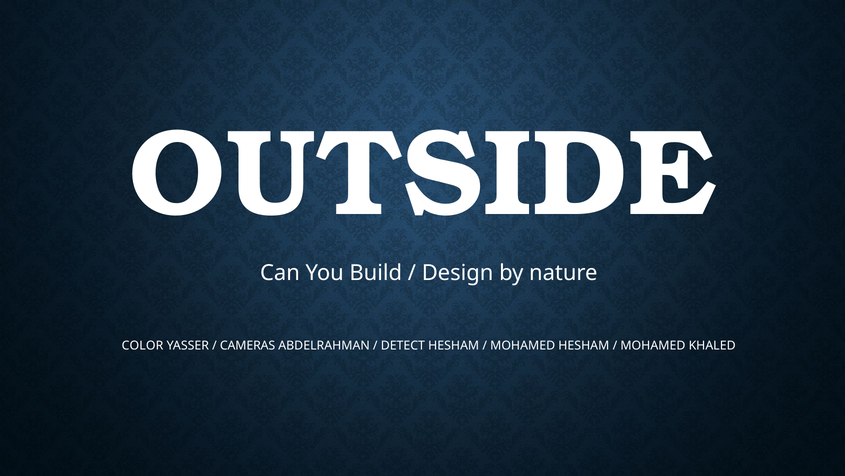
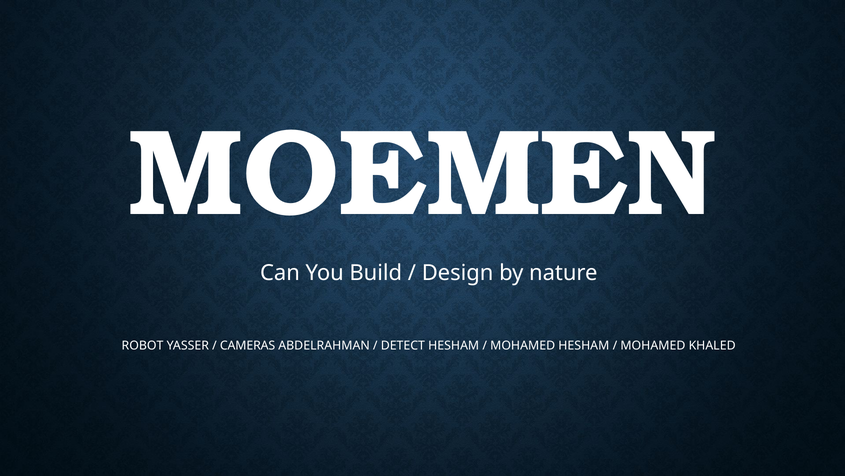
OUTSIDE: OUTSIDE -> MOEMEN (423, 174)
COLOR: COLOR -> ROBOT (143, 345)
